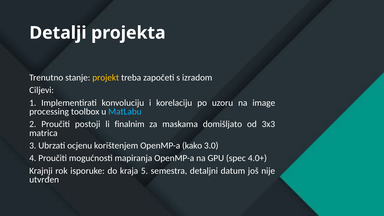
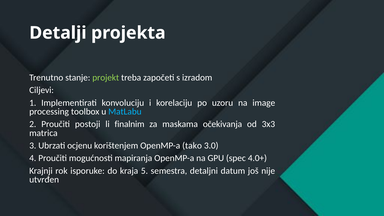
projekt colour: yellow -> light green (106, 78)
domišljato: domišljato -> očekivanja (222, 124)
kako: kako -> tako (192, 146)
